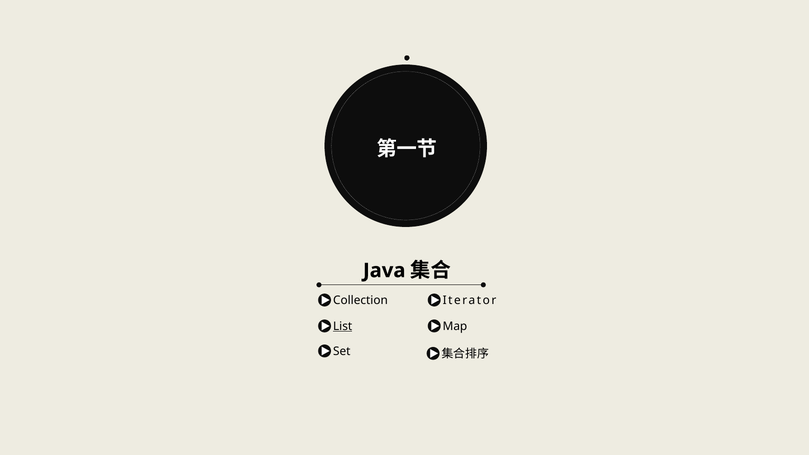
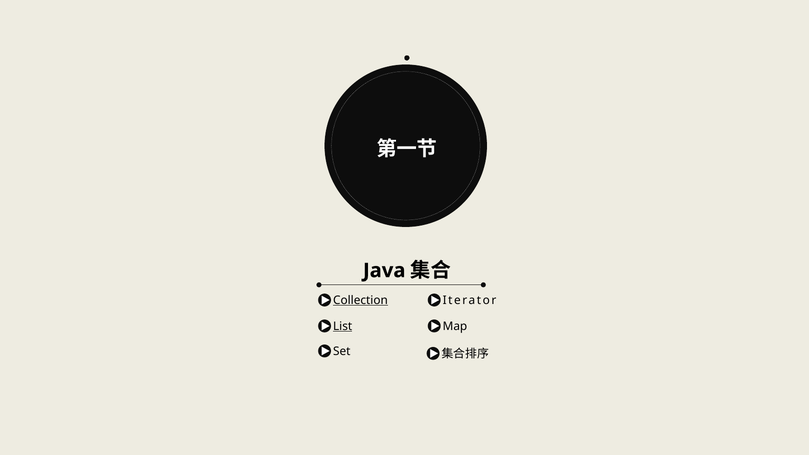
Collection underline: none -> present (360, 300)
